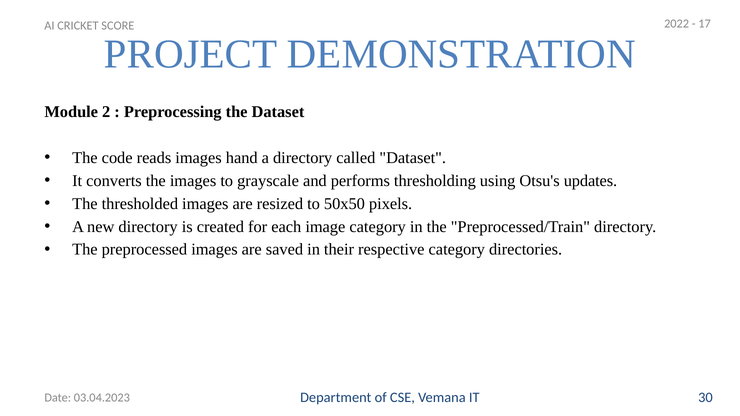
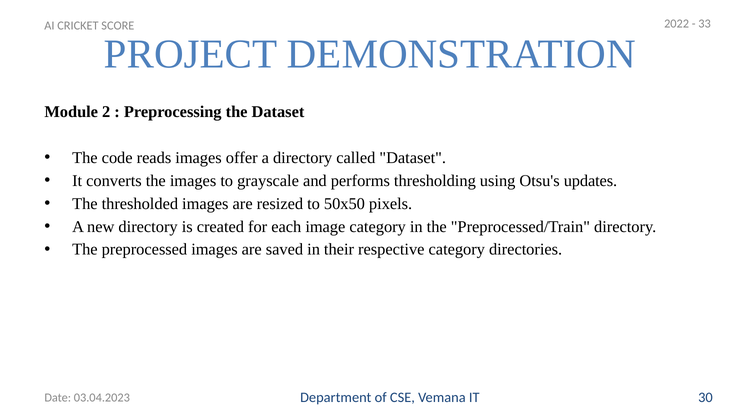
17: 17 -> 33 (705, 24)
hand: hand -> offer (242, 158)
